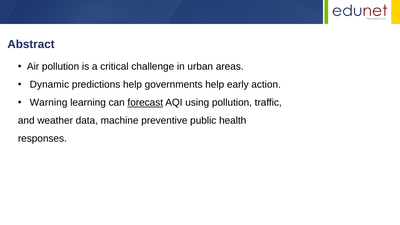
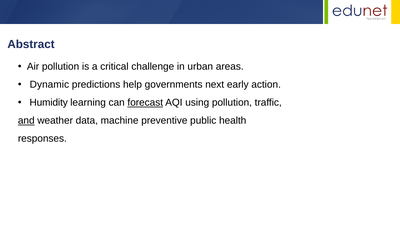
governments help: help -> next (215, 85)
Warning: Warning -> Humidity (49, 103)
and underline: none -> present (26, 121)
